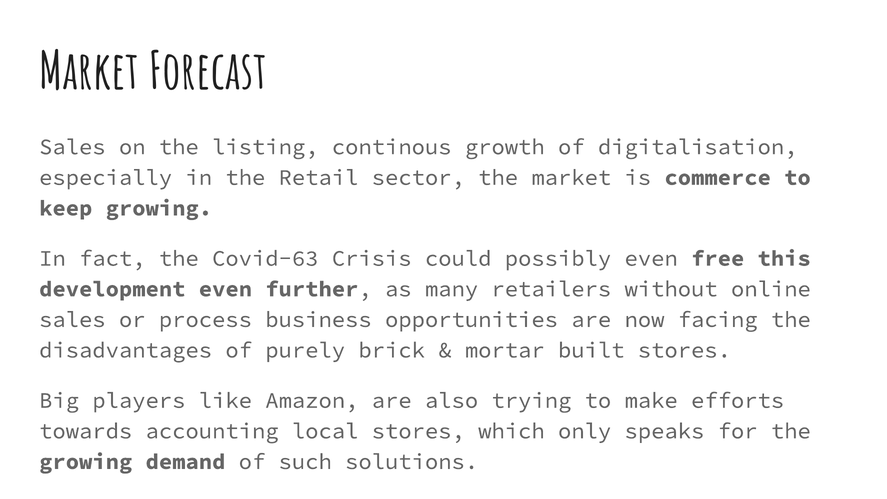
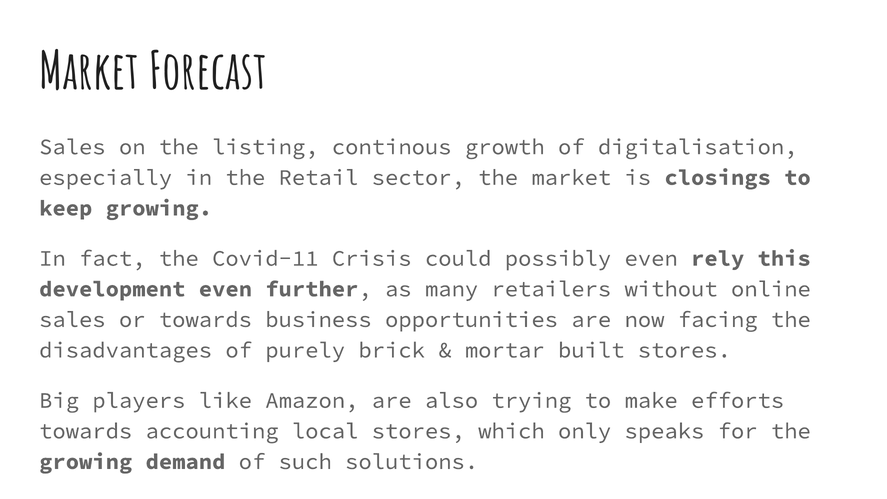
commerce: commerce -> closings (718, 177)
Covid-63: Covid-63 -> Covid-11 (265, 258)
free: free -> rely (718, 258)
or process: process -> towards (205, 320)
